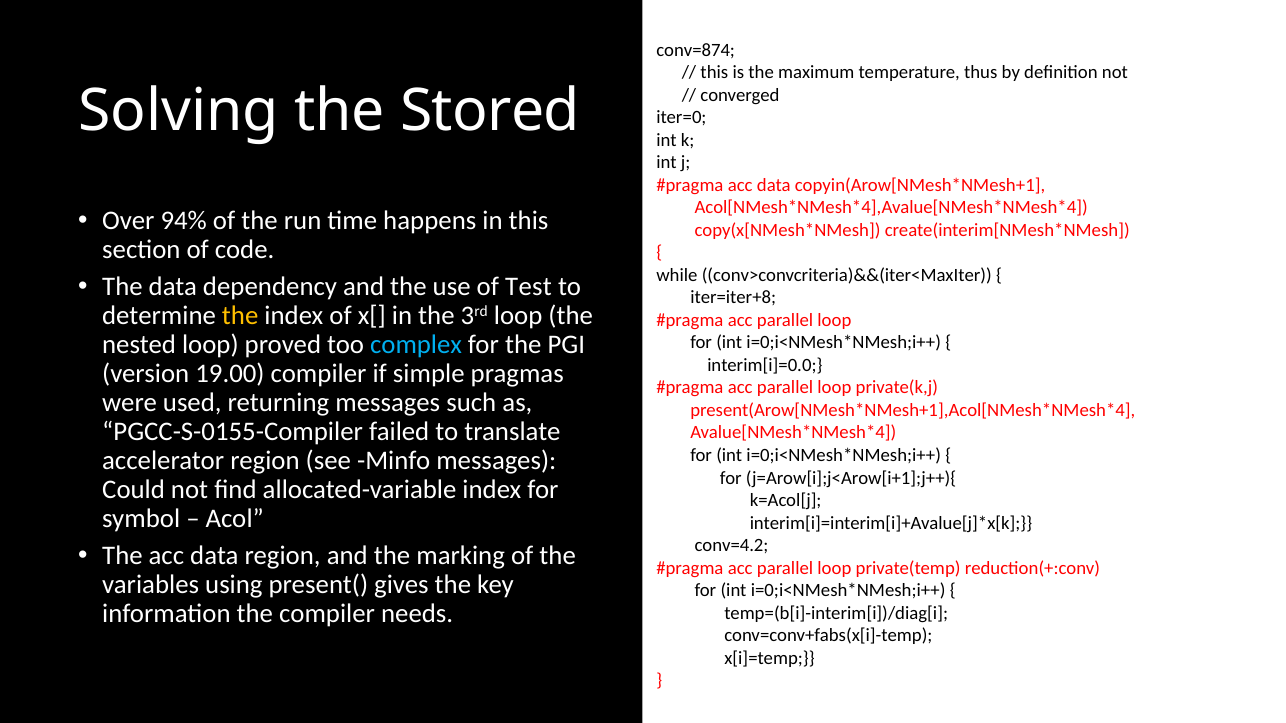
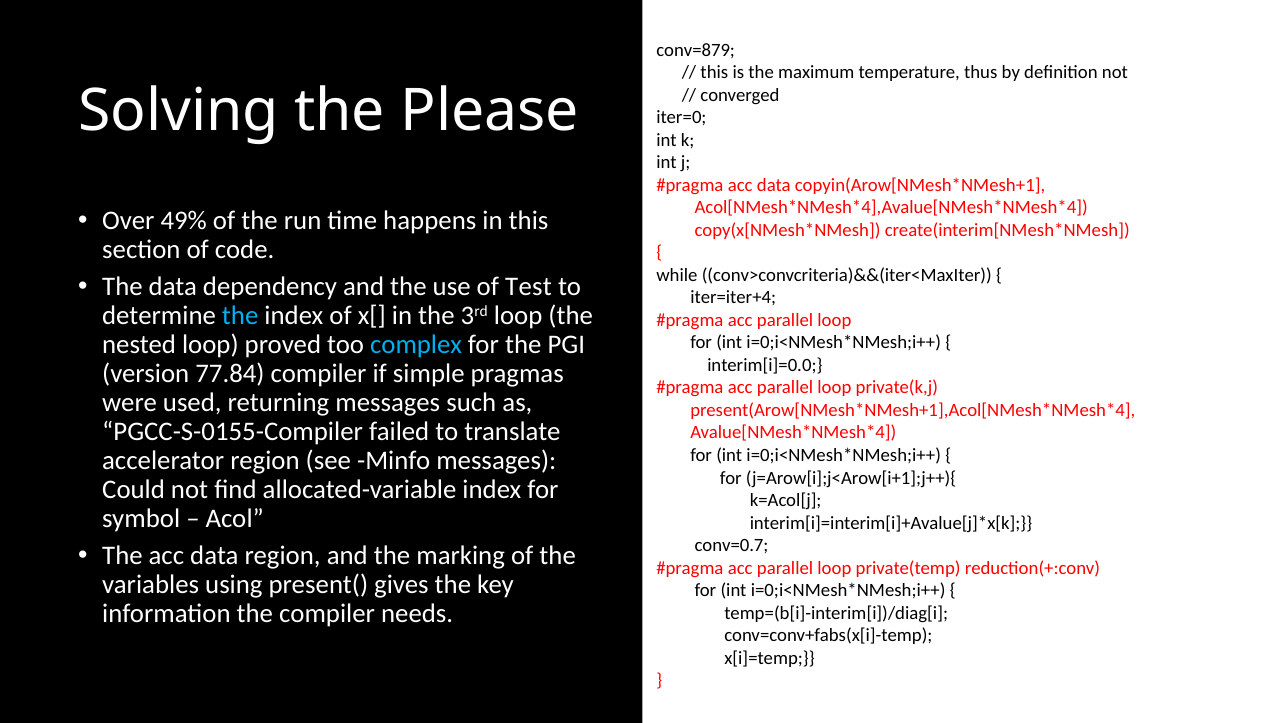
conv=874: conv=874 -> conv=879 (696, 50)
Stored: Stored -> Please (490, 111)
94%: 94% -> 49% (184, 221)
iter=iter+8: iter=iter+8 -> iter=iter+4 (733, 298)
the colour: yellow -> light blue (240, 316)
19.00: 19.00 -> 77.84 (230, 374)
conv=4.2: conv=4.2 -> conv=0.7 (732, 546)
